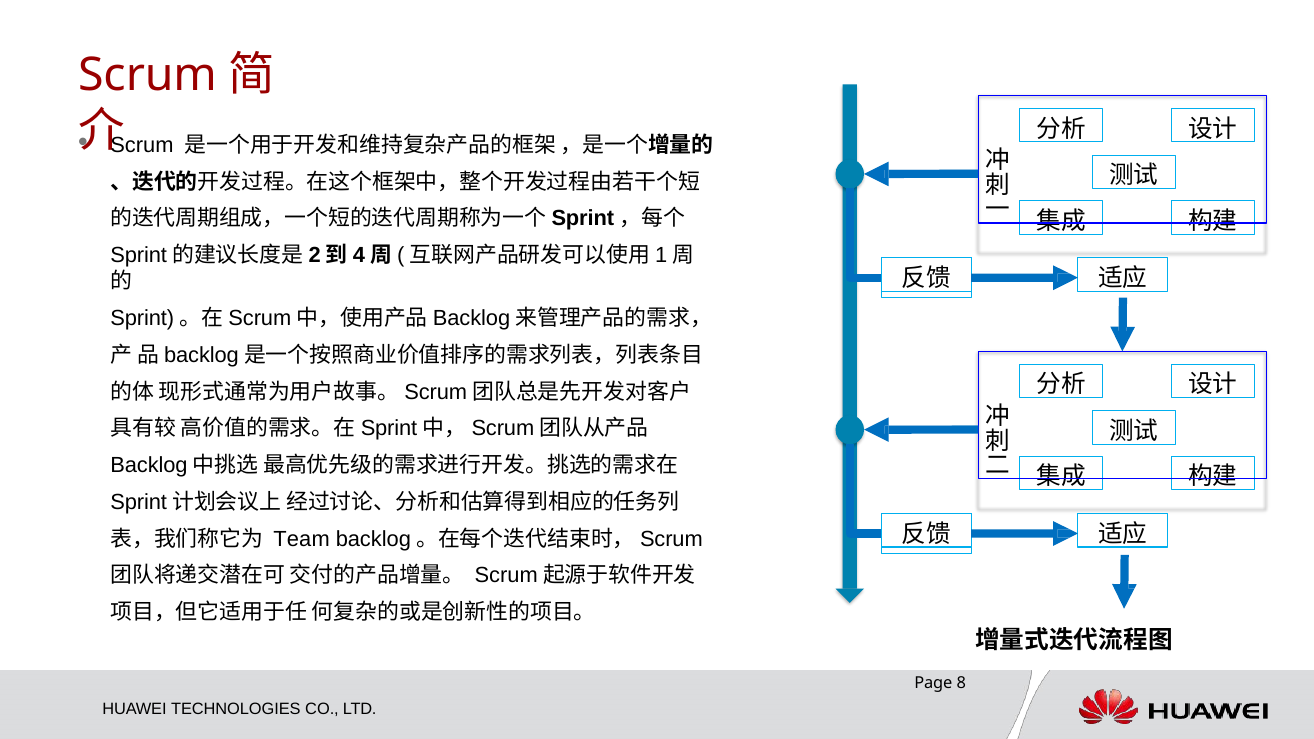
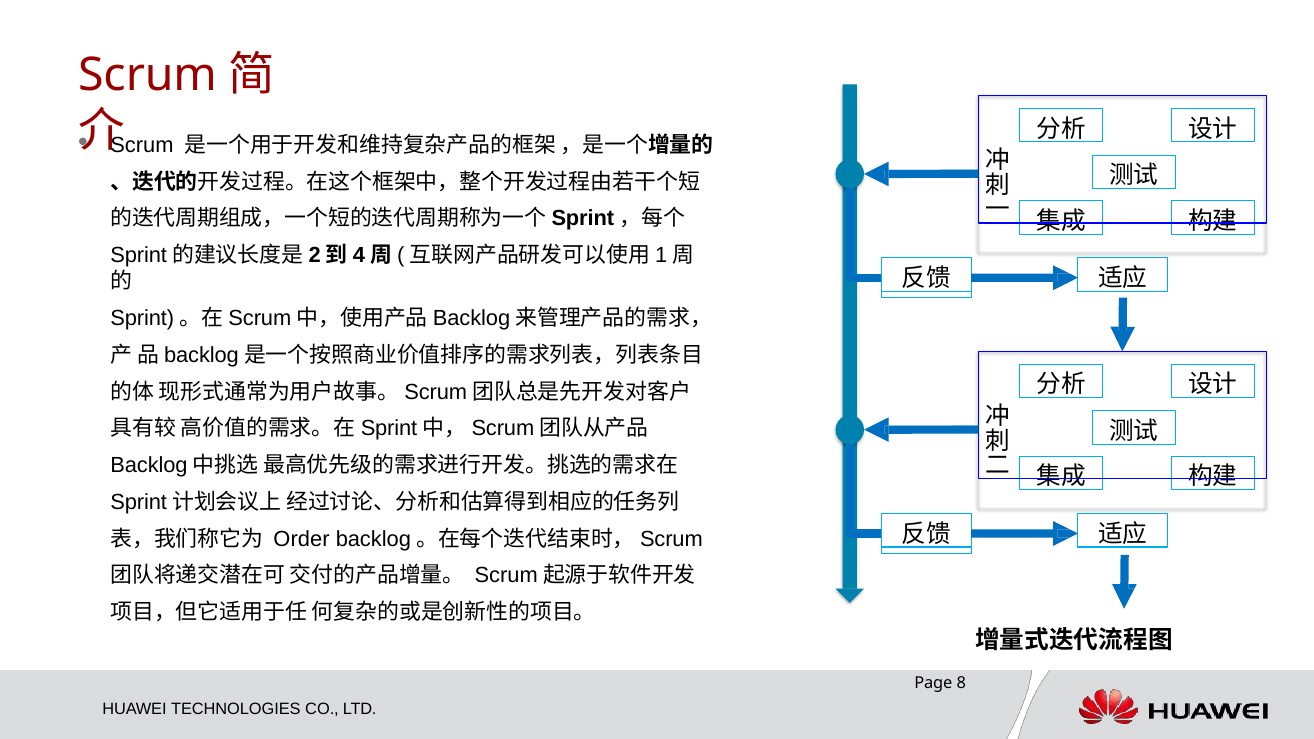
Team: Team -> Order (302, 539)
